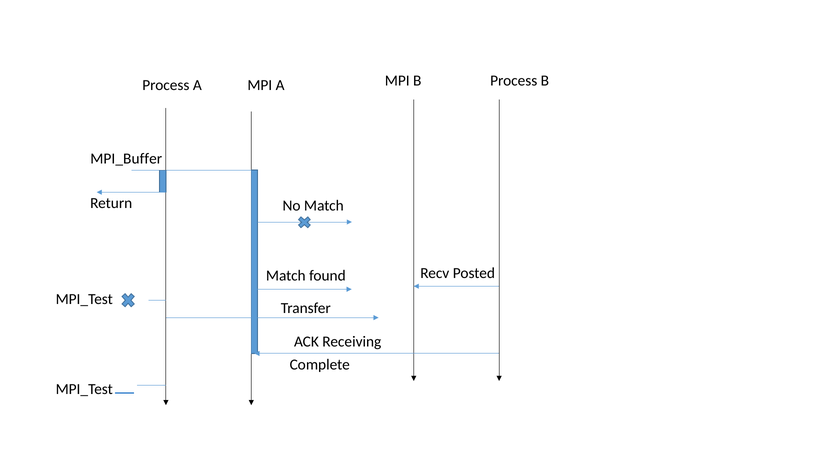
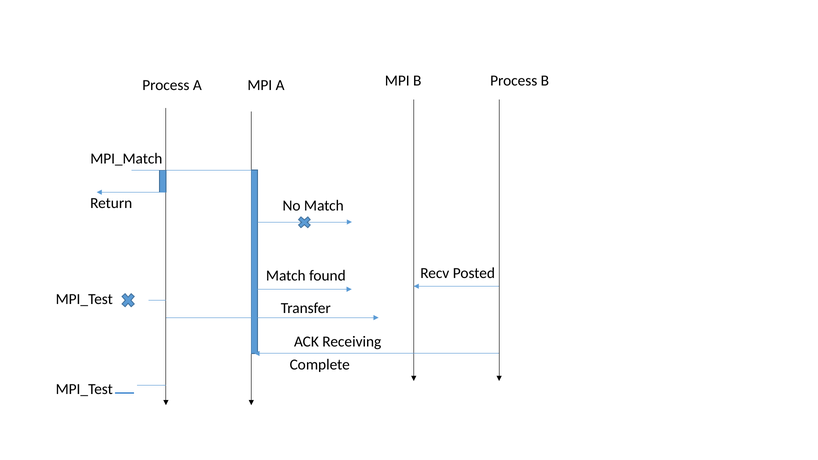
MPI_Buffer: MPI_Buffer -> MPI_Match (126, 159)
